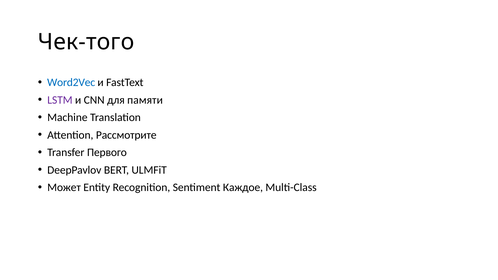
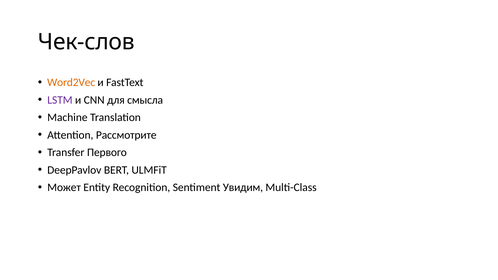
Чек-того: Чек-того -> Чек-слов (86, 42)
Word2Vec colour: blue -> orange (71, 83)
памяти: памяти -> смысла (145, 100)
Каждое: Каждое -> Увидим (243, 188)
